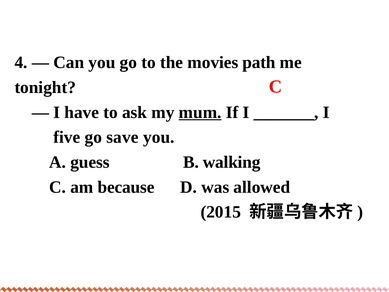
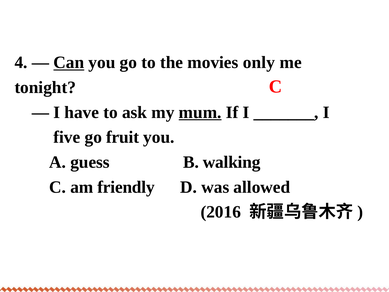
Can underline: none -> present (69, 62)
path: path -> only (259, 62)
save: save -> fruit (123, 137)
because: because -> friendly (126, 187)
2015: 2015 -> 2016 (221, 212)
